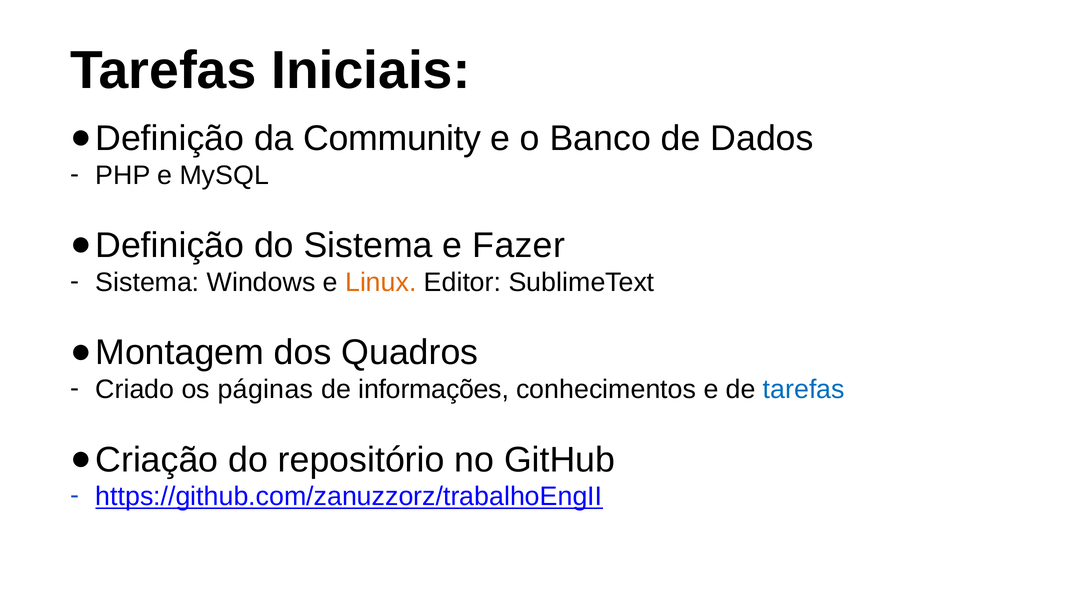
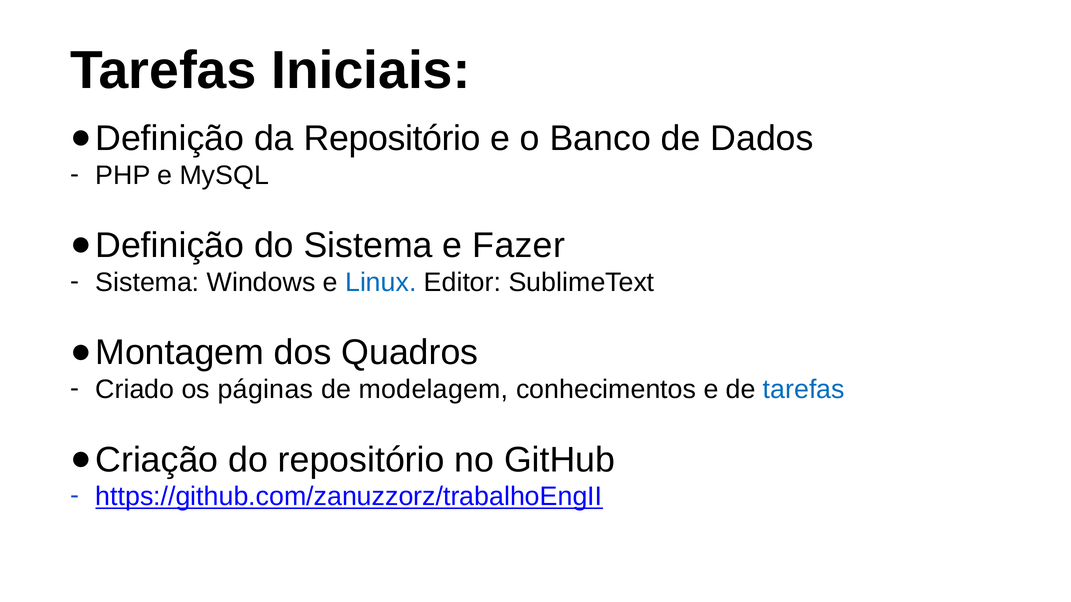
da Community: Community -> Repositório (392, 139)
Linux colour: orange -> blue (381, 283)
informações: informações -> modelagem (433, 390)
